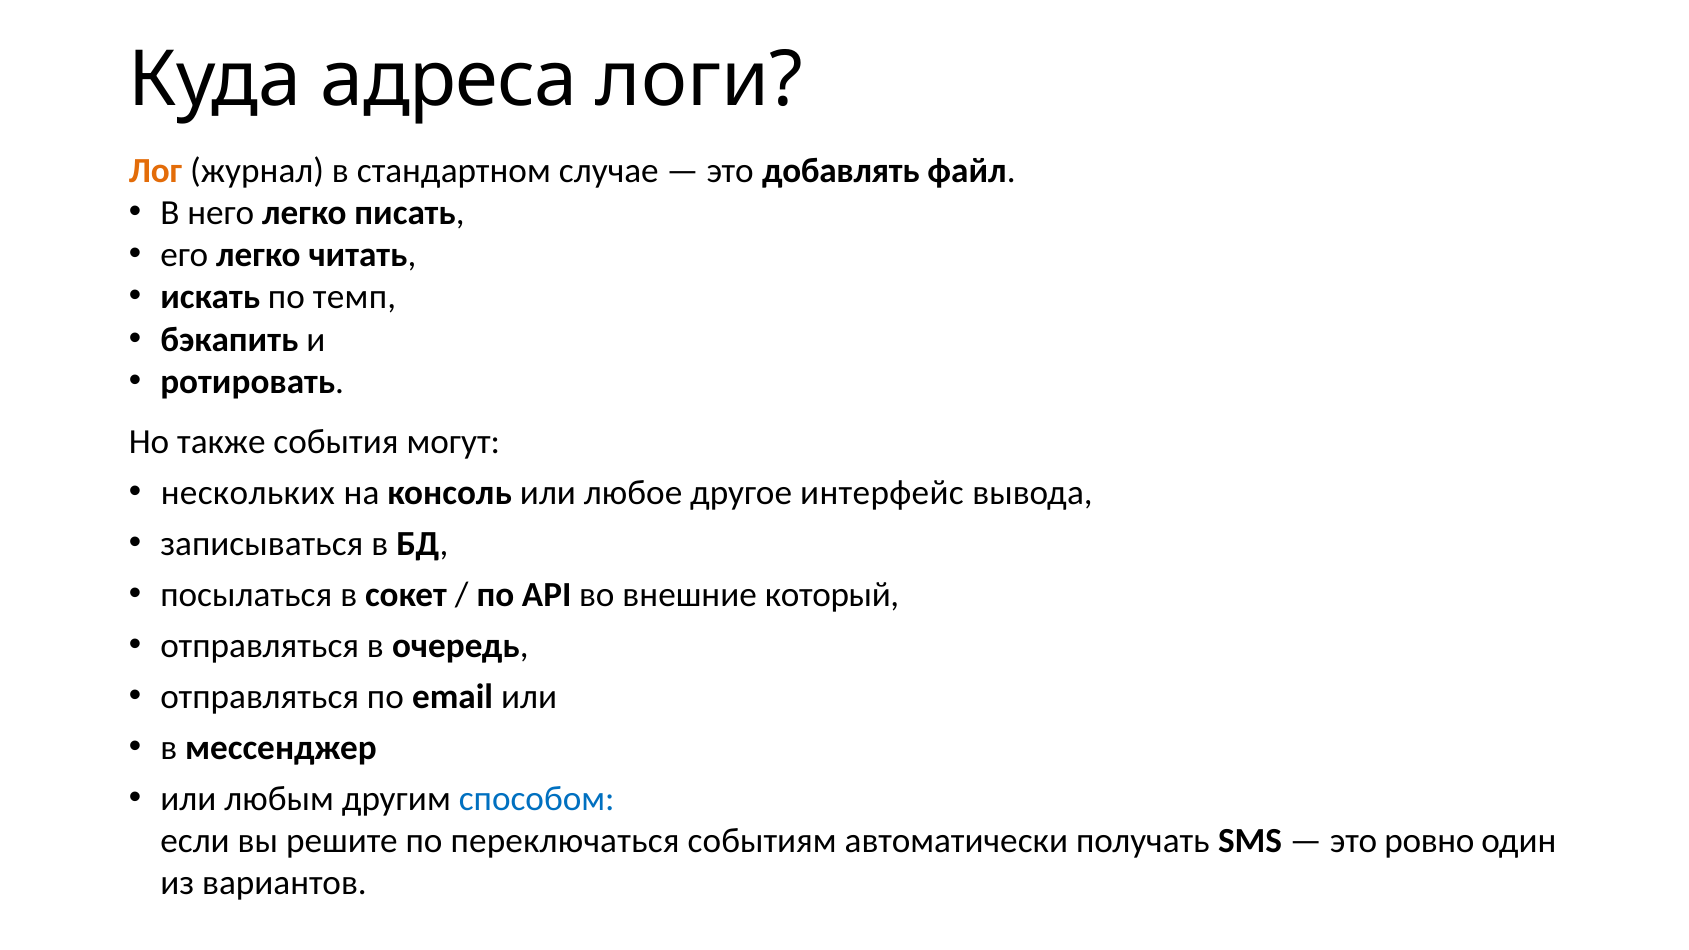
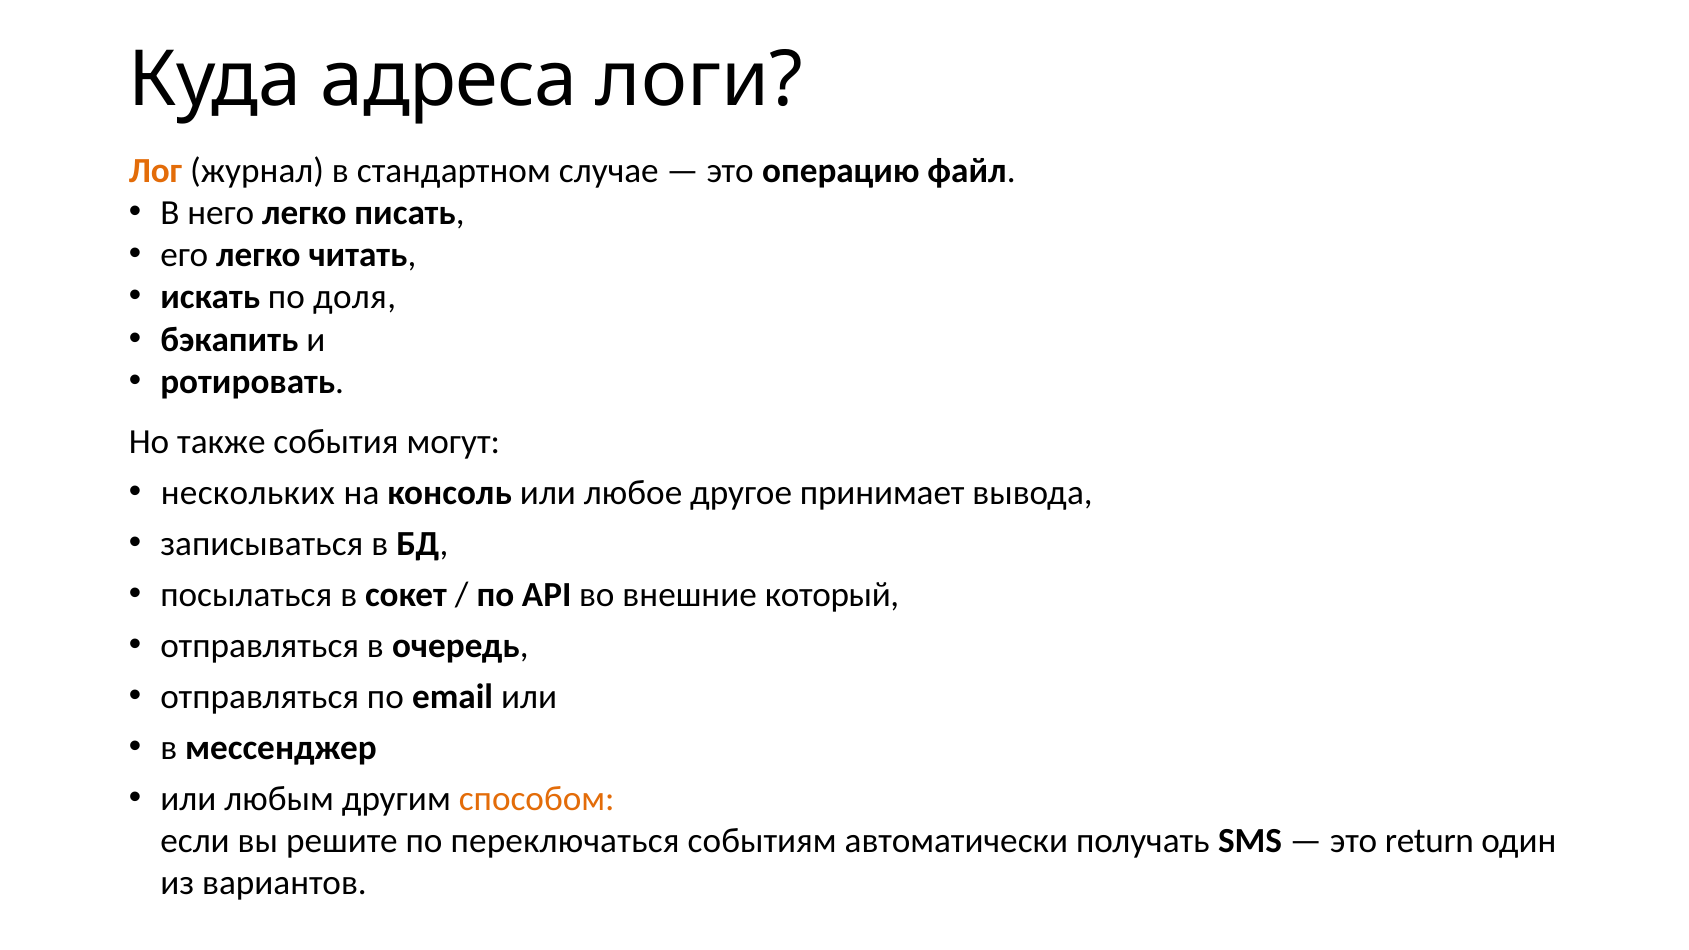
добавлять: добавлять -> операцию (841, 171)
темп: темп -> доля (355, 297)
интерфейс: интерфейс -> принимает (882, 493)
способом colour: blue -> orange (537, 799)
ровно: ровно -> return (1429, 841)
